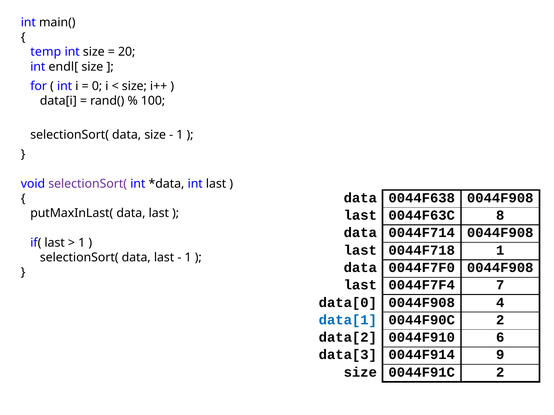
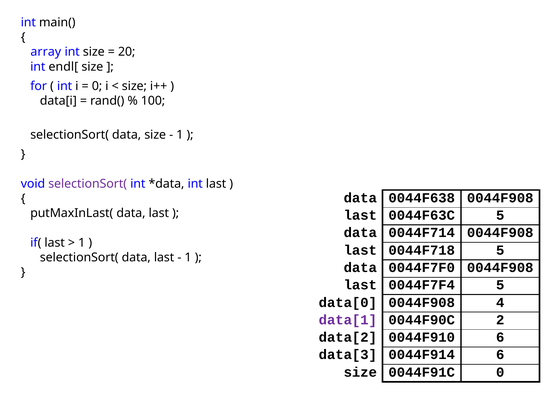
temp: temp -> array (46, 52)
0044F63C 8: 8 -> 5 (500, 216)
0044F718 1: 1 -> 5 (500, 250)
0044F7F4 7: 7 -> 5 (500, 285)
data[1 colour: blue -> purple (348, 320)
0044F914 9: 9 -> 6 (500, 355)
0044F91C 2: 2 -> 0 (500, 373)
